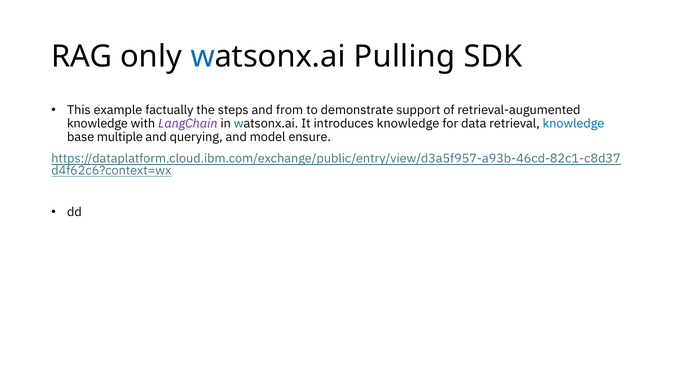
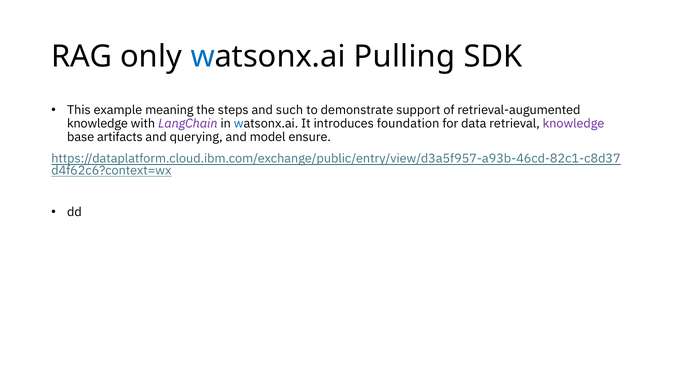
factually: factually -> meaning (169, 110)
from: from -> such (290, 110)
introduces knowledge: knowledge -> foundation (408, 124)
knowledge colour: blue -> purple (574, 124)
multiple: multiple -> artifacts (120, 137)
